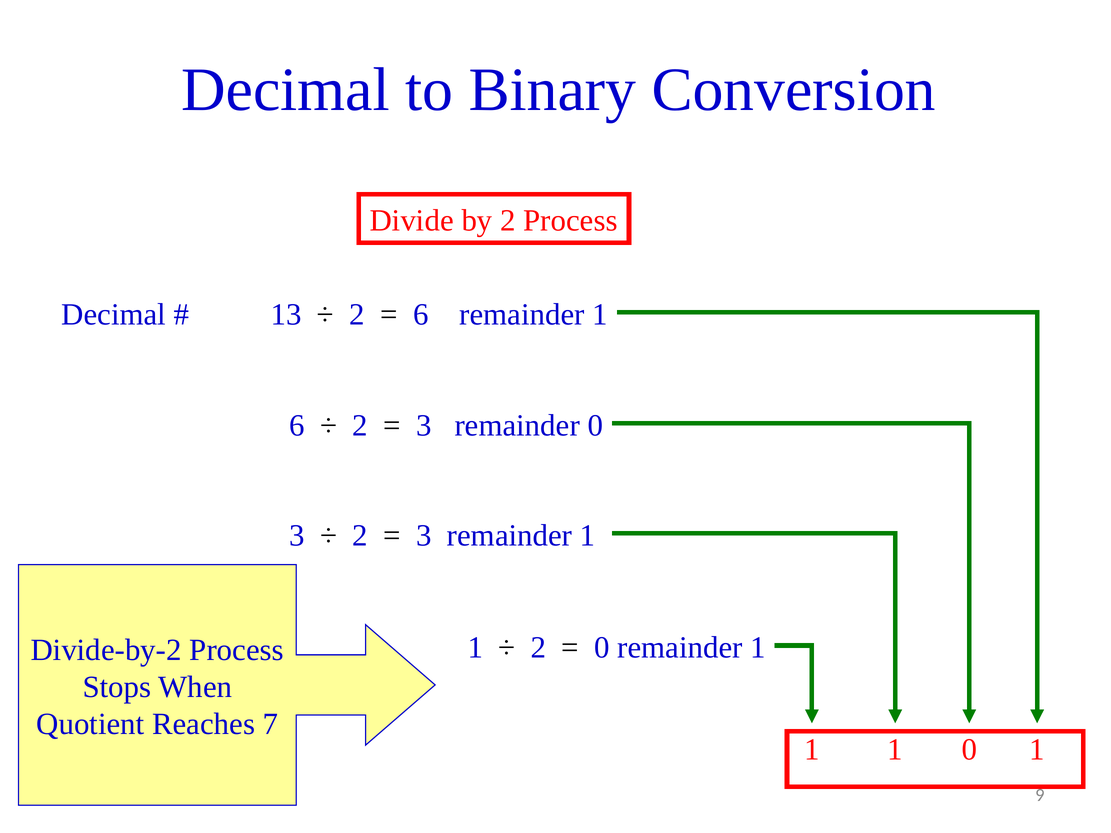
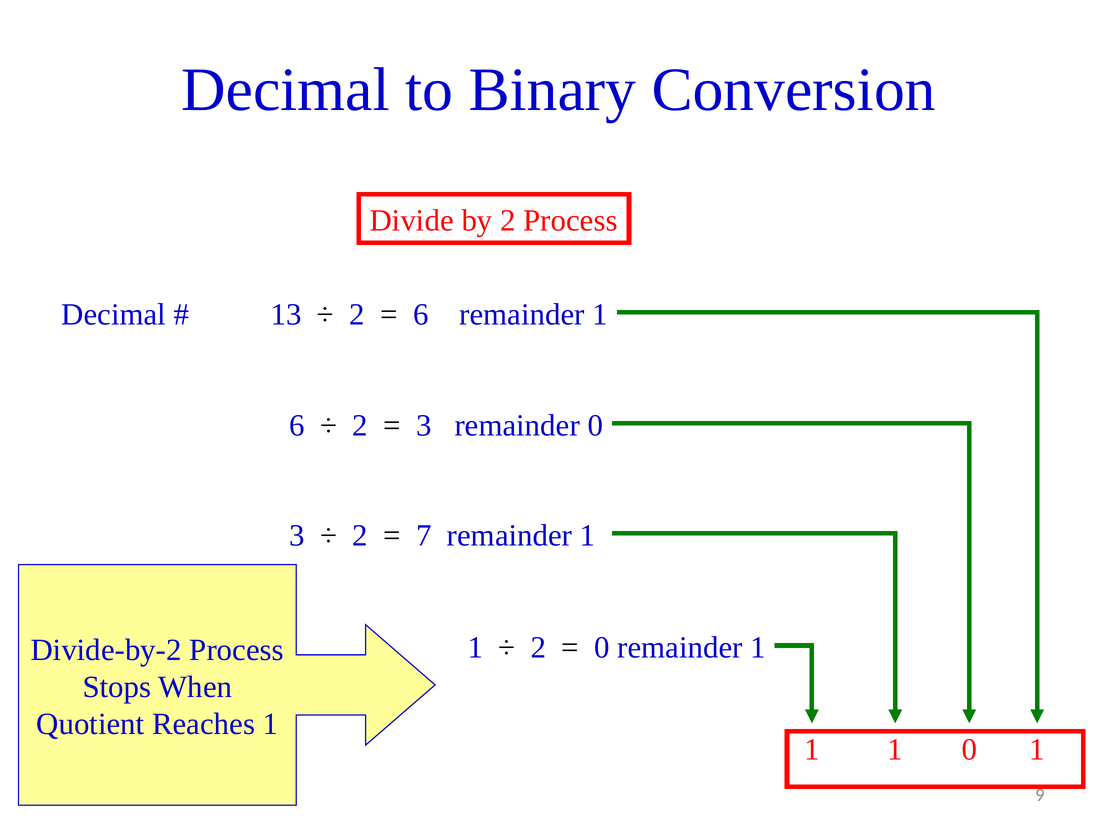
3: 3 -> 7 (424, 536)
Reaches 7: 7 -> 1 (271, 724)
